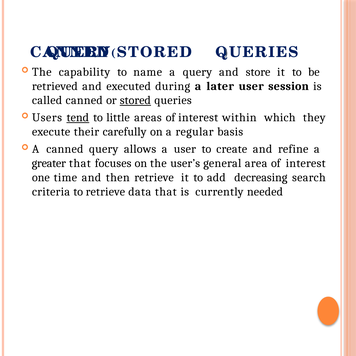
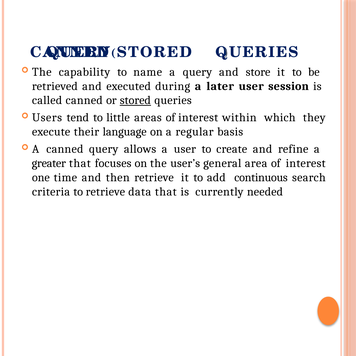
tend underline: present -> none (78, 118)
carefully: carefully -> language (125, 132)
decreasing: decreasing -> continuous (261, 177)
